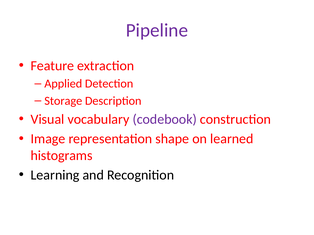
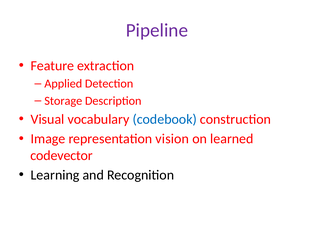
codebook colour: purple -> blue (165, 120)
shape: shape -> vision (172, 139)
histograms: histograms -> codevector (62, 156)
